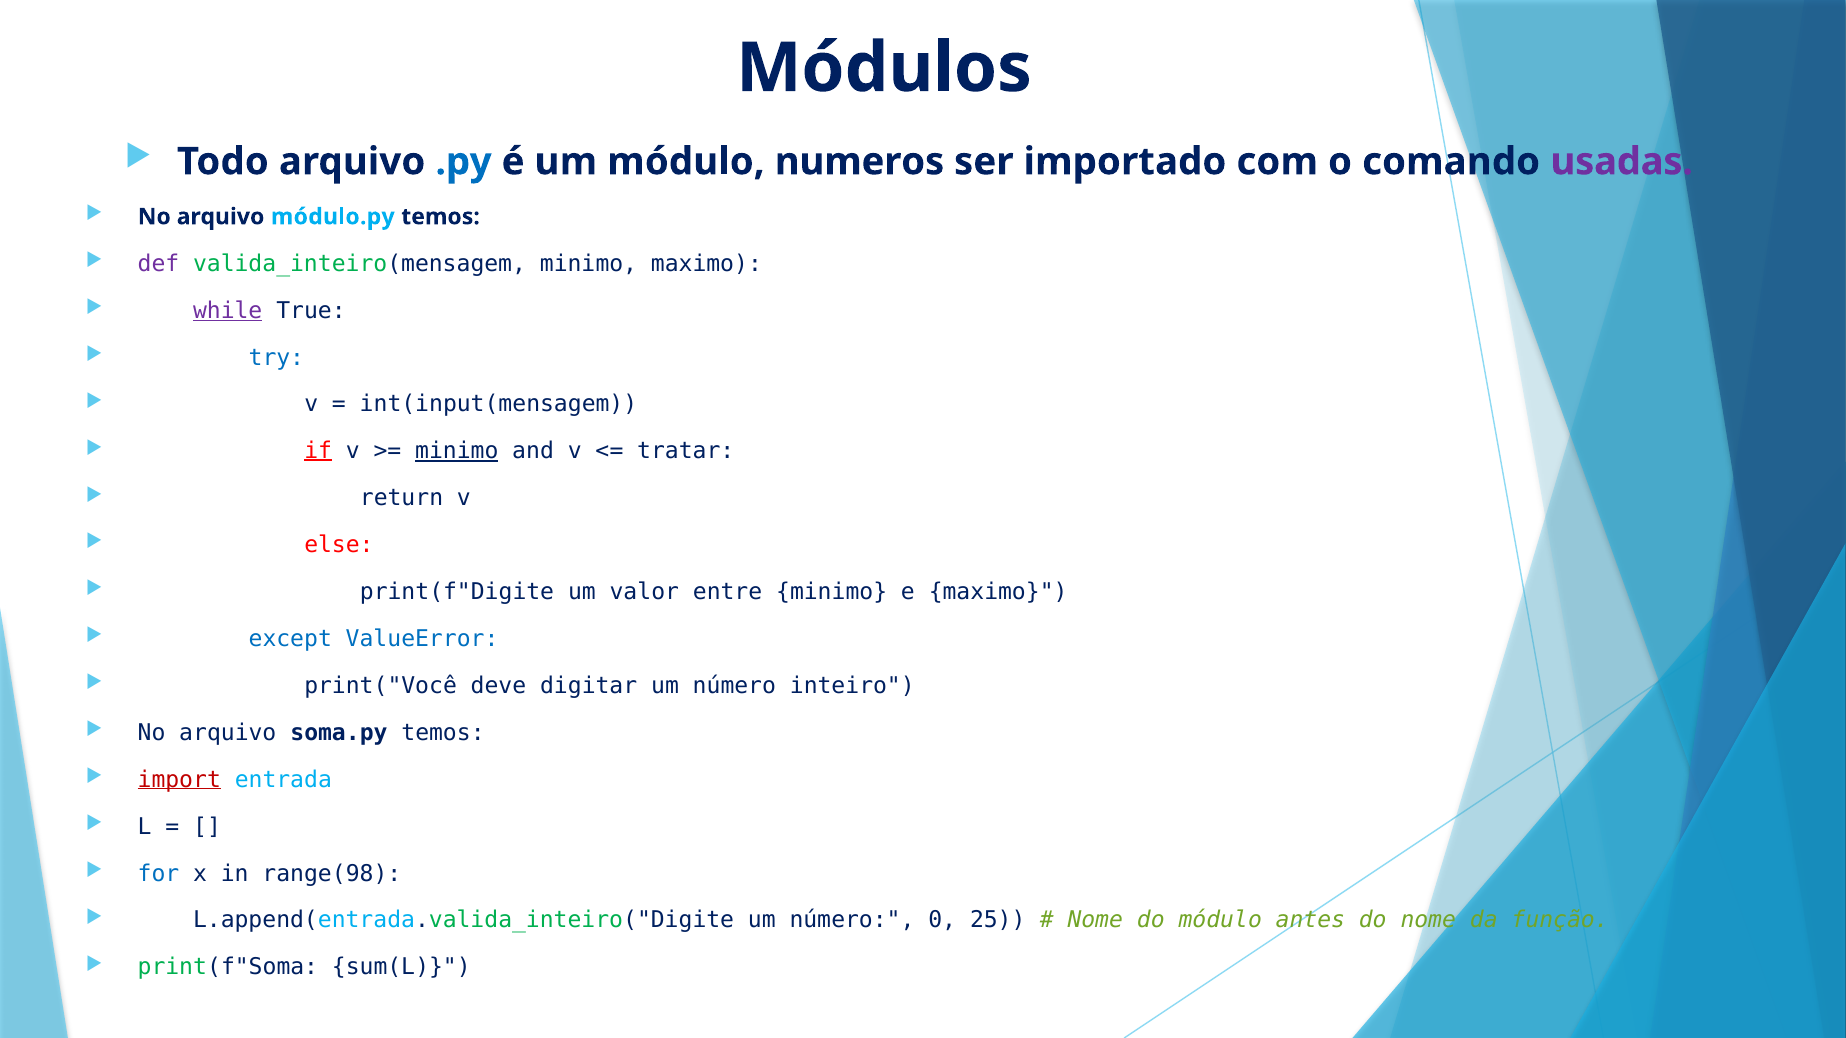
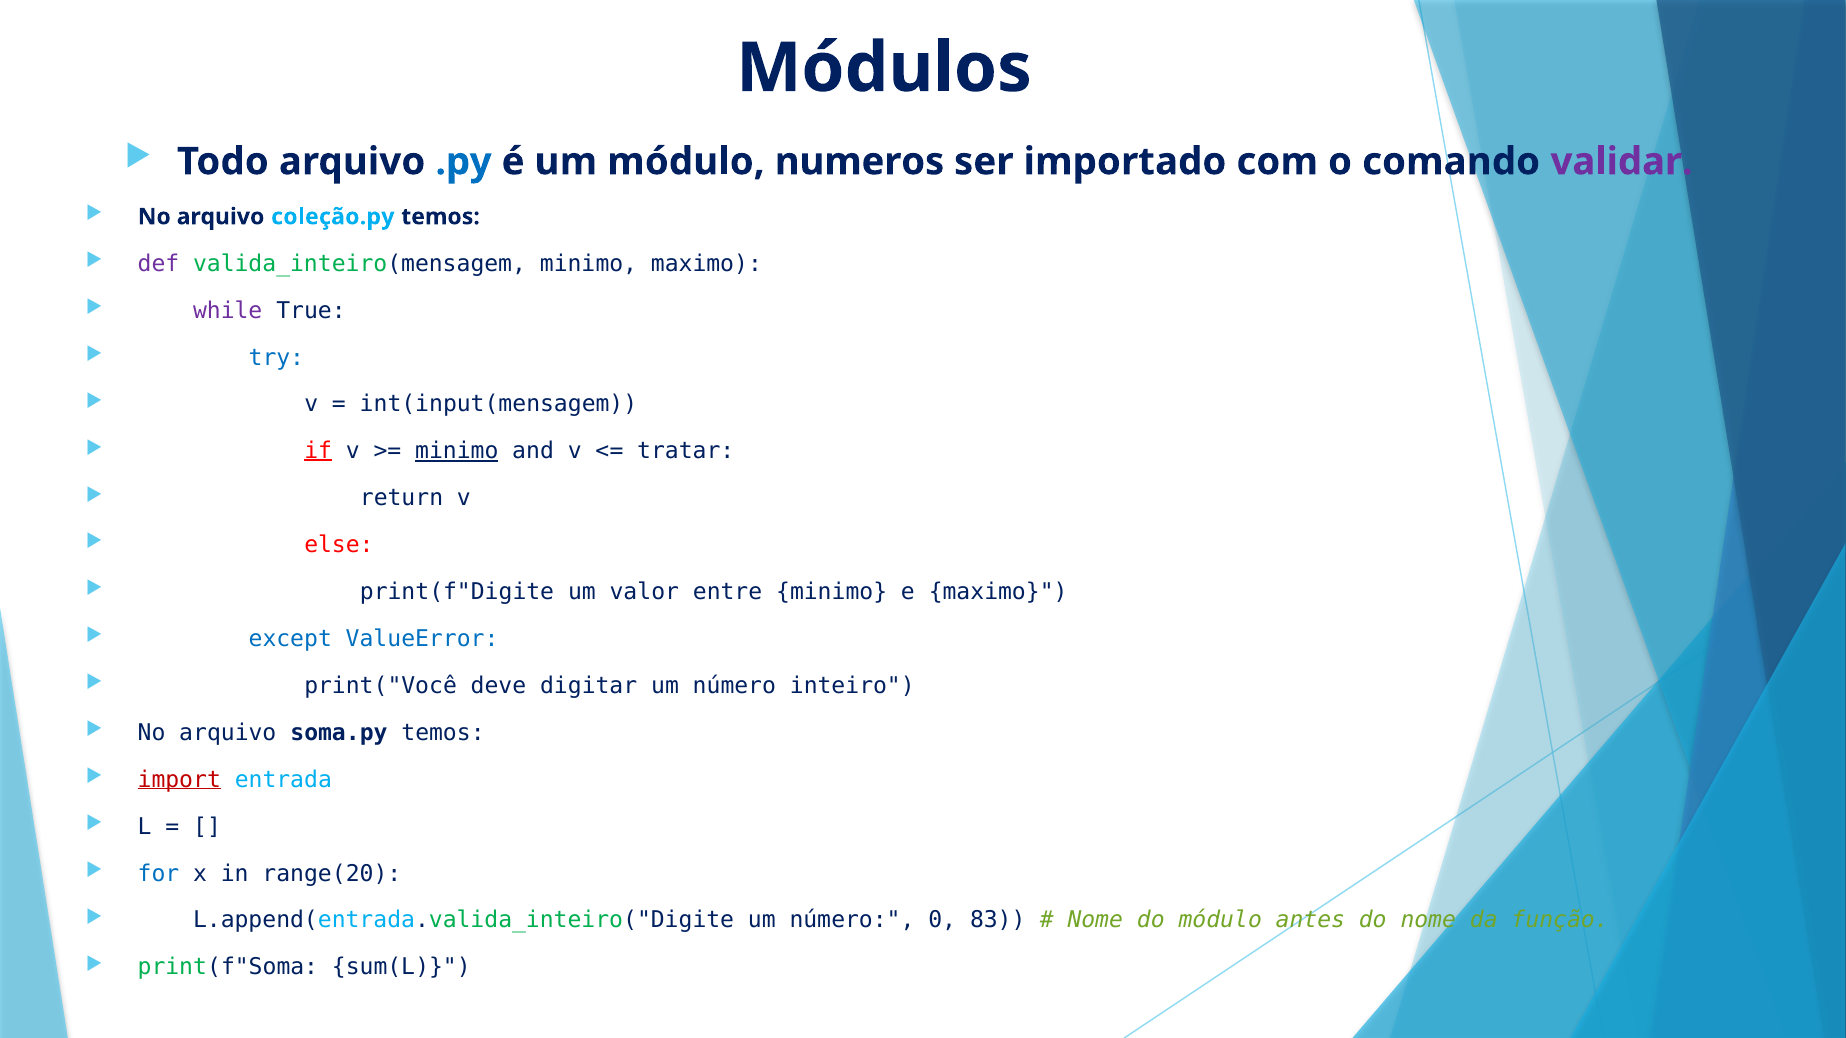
usadas: usadas -> validar (1622, 162)
módulo.py: módulo.py -> coleção.py (333, 217)
while underline: present -> none (228, 311)
range(98: range(98 -> range(20 (332, 874)
25: 25 -> 83 (998, 921)
